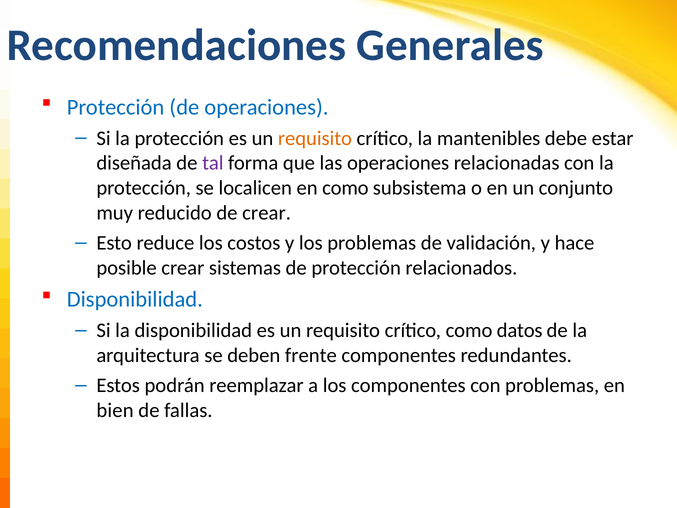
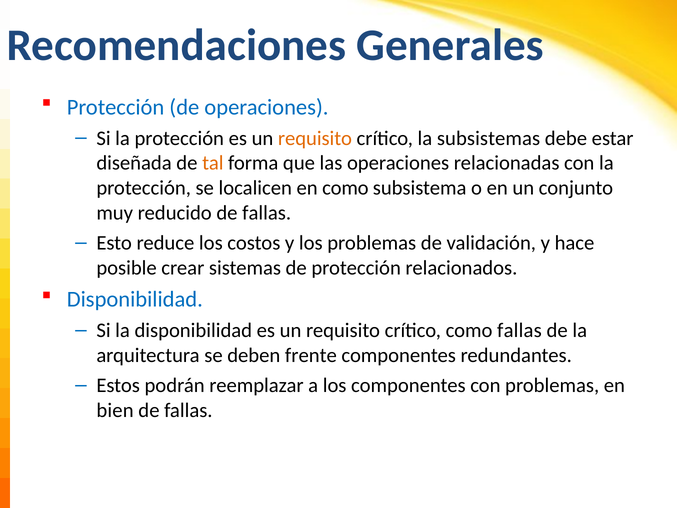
mantenibles: mantenibles -> subsistemas (489, 138)
tal colour: purple -> orange (213, 163)
reducido de crear: crear -> fallas (267, 213)
como datos: datos -> fallas (519, 330)
